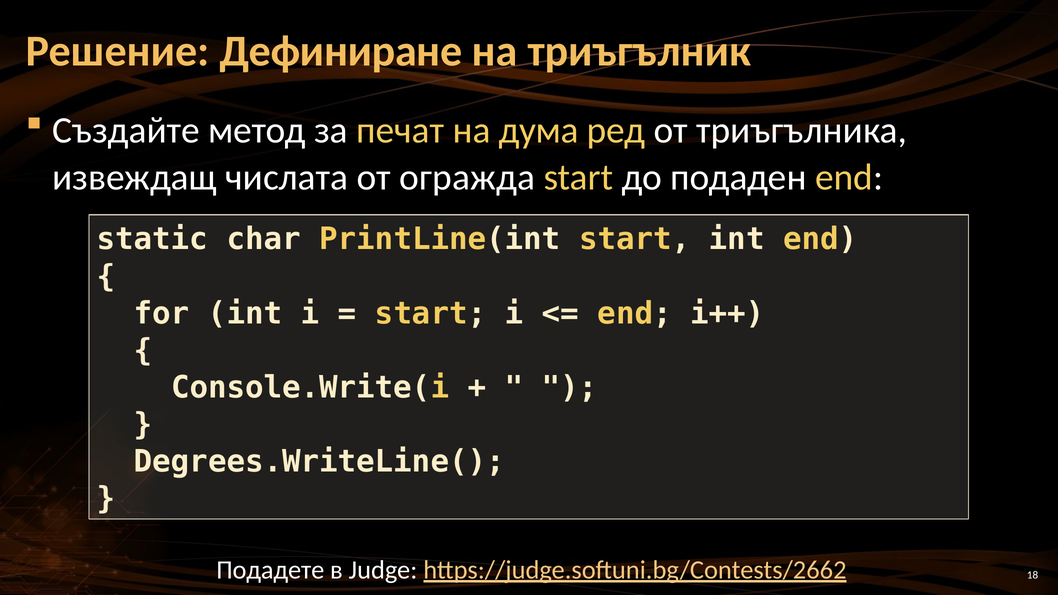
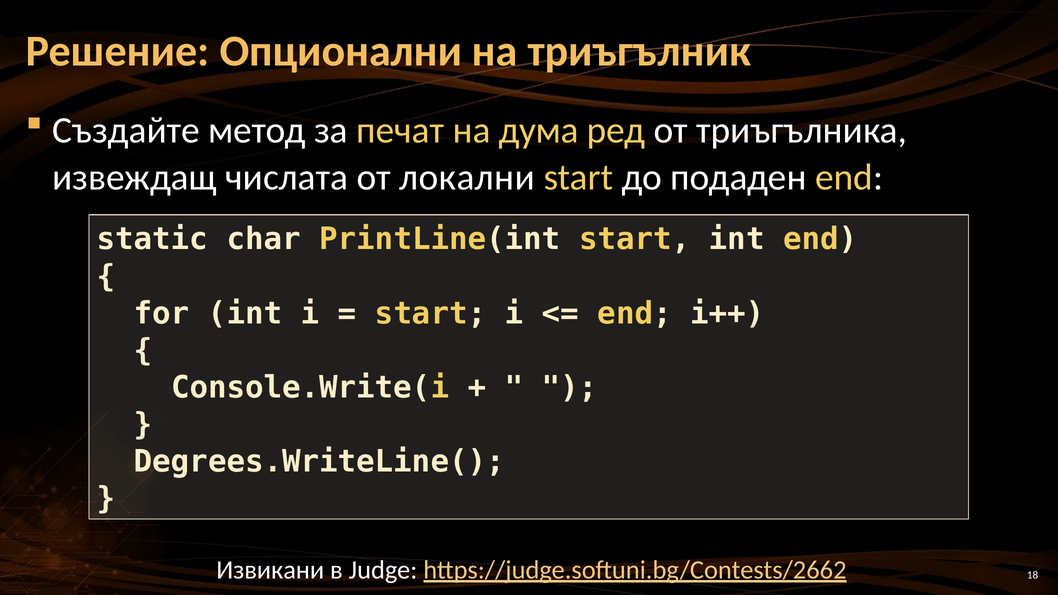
Дефиниране: Дефиниране -> Опционални (341, 51)
огражда: огражда -> локални (467, 178)
Подадете: Подадете -> Извикани (270, 570)
